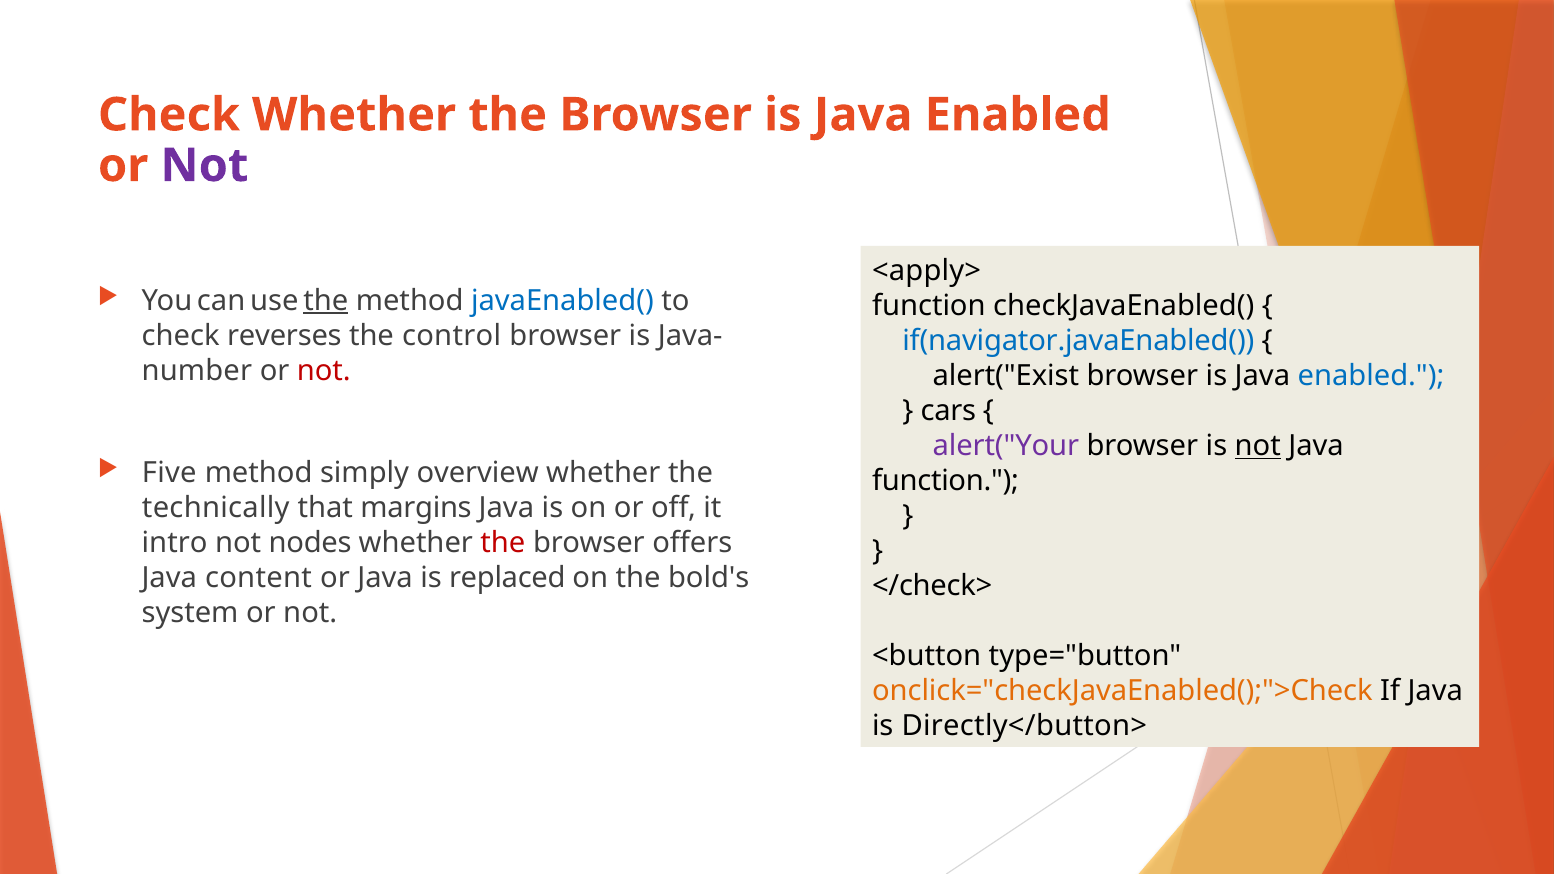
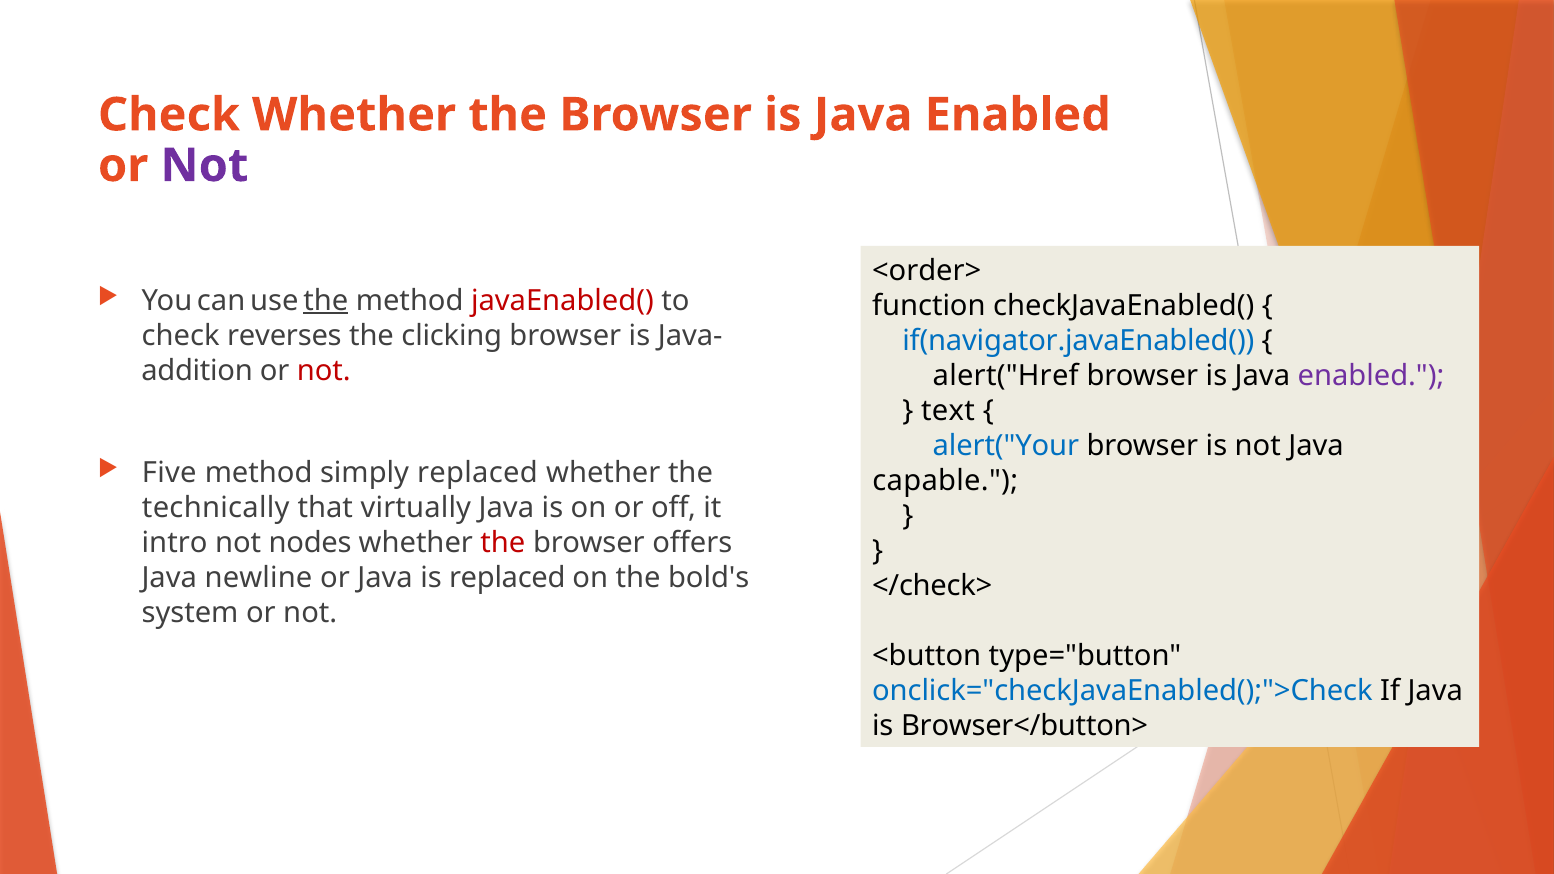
<apply>: <apply> -> <order> (927, 271)
javaEnabled( colour: blue -> red (562, 301)
control: control -> clicking (452, 336)
number: number -> addition (197, 371)
alert("Exist: alert("Exist -> alert("Href (1006, 376)
enabled colour: blue -> purple (1371, 376)
cars: cars -> text (948, 411)
alert("Your colour: purple -> blue (1006, 446)
not underline: present -> none (1258, 446)
simply overview: overview -> replaced (477, 473)
function: function -> capable (945, 481)
margins: margins -> virtually (416, 508)
content: content -> newline (259, 578)
onclick="checkJavaEnabled();">Check colour: orange -> blue (1122, 691)
Directly</button>: Directly</button> -> Browser</button> (1025, 726)
